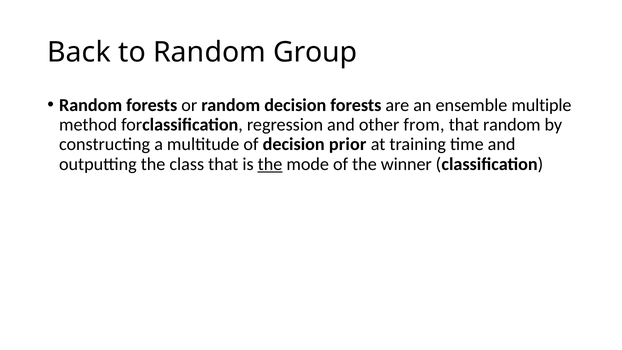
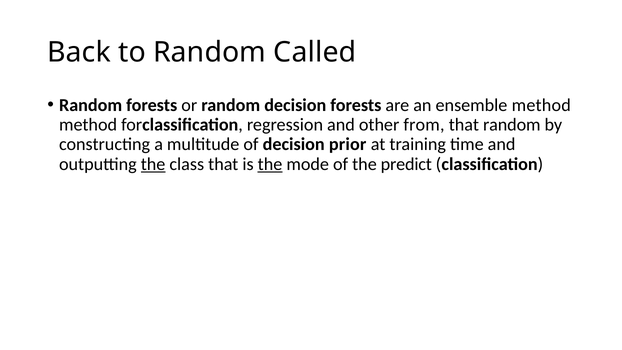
Group: Group -> Called (315, 52)
ensemble multiple: multiple -> method (541, 105)
the underline: none -> present (153, 164)
winner: winner -> predict (406, 164)
